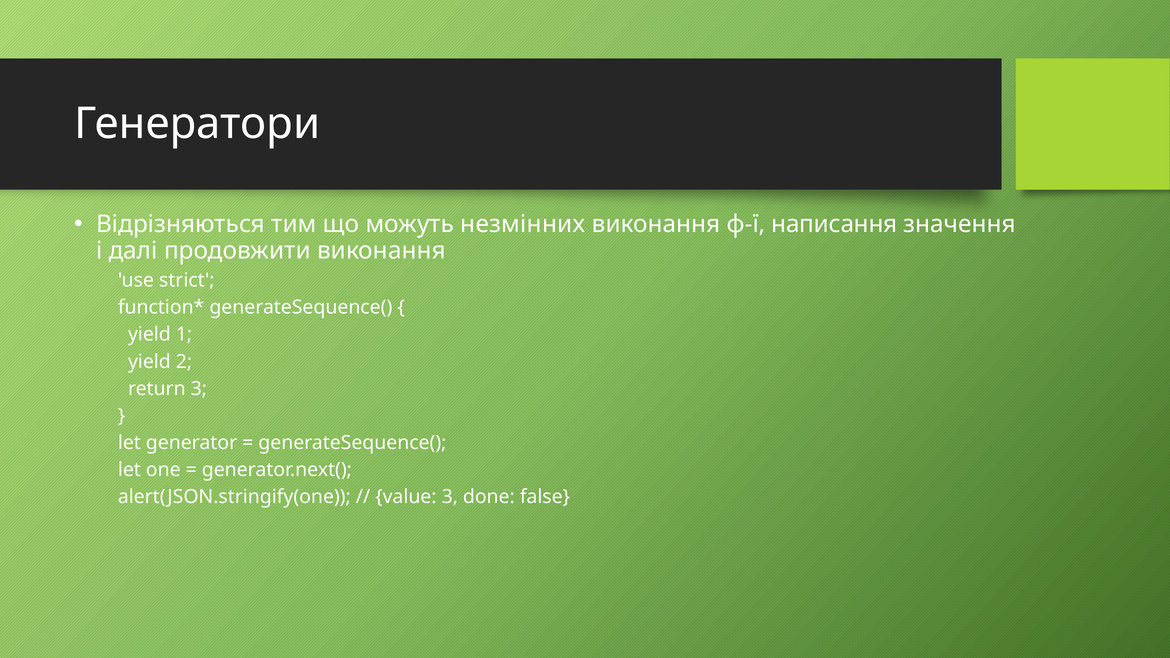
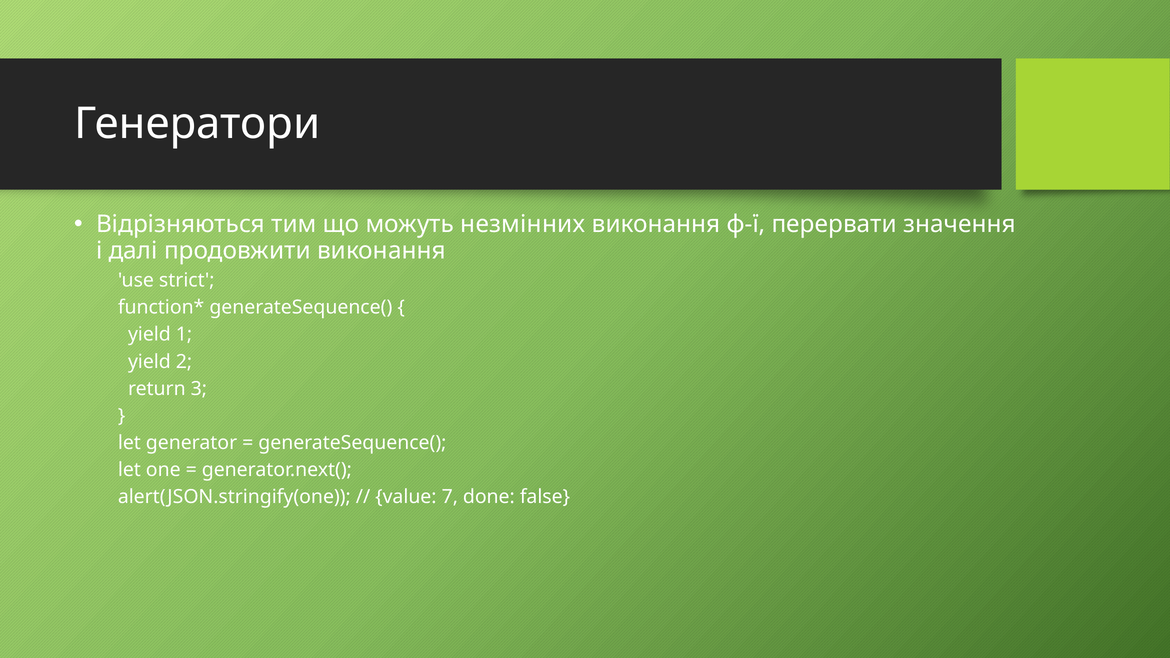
написання: написання -> перервати (834, 224)
value 3: 3 -> 7 (450, 497)
